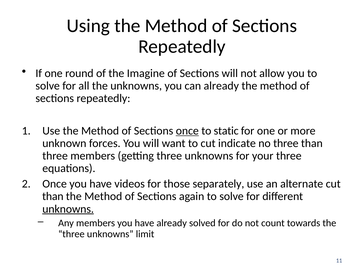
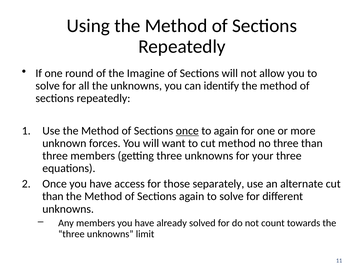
can already: already -> identify (221, 86)
to static: static -> again (226, 131)
cut indicate: indicate -> method (237, 143)
videos: videos -> access (130, 184)
unknowns underline: present -> none (68, 209)
